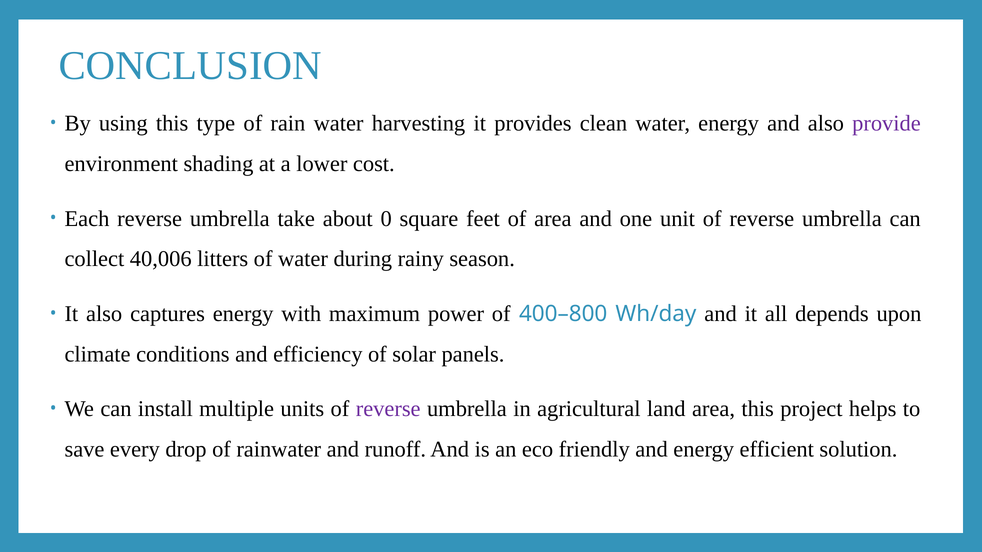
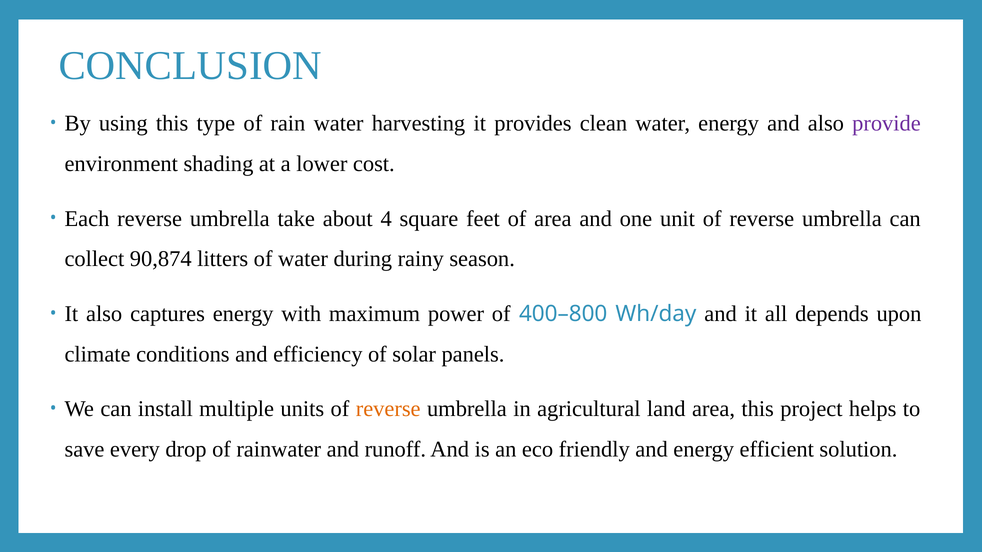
0: 0 -> 4 (386, 219)
40,006: 40,006 -> 90,874 (161, 259)
reverse colour: purple -> orange (388, 409)
